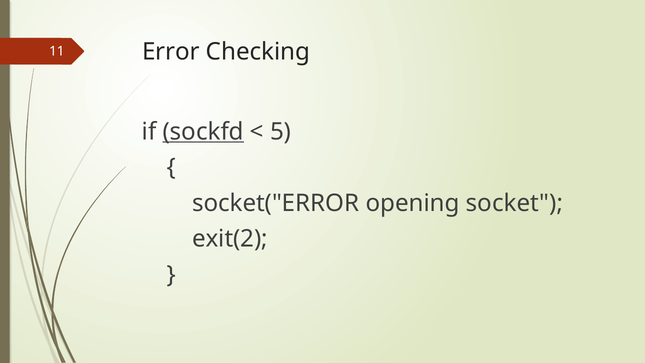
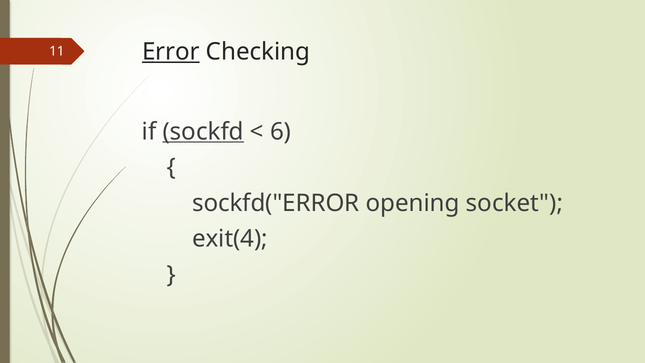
Error underline: none -> present (171, 52)
5: 5 -> 6 (281, 132)
socket("ERROR: socket("ERROR -> sockfd("ERROR (276, 203)
exit(2: exit(2 -> exit(4 (230, 239)
